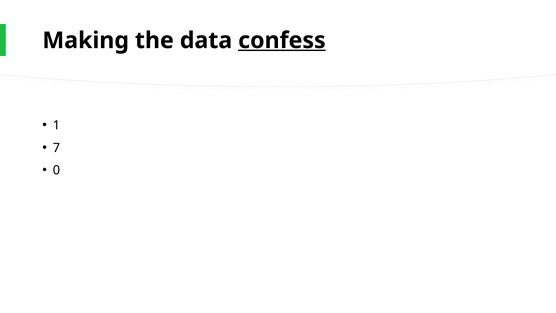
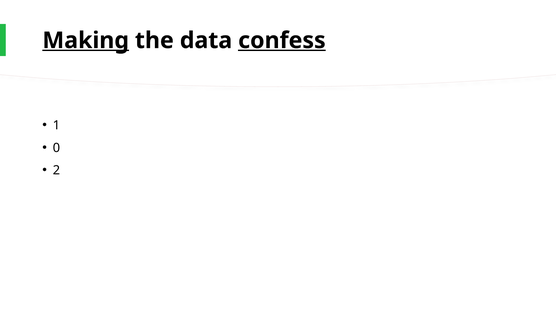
Making underline: none -> present (86, 40)
7: 7 -> 0 (56, 148)
0: 0 -> 2 (56, 170)
